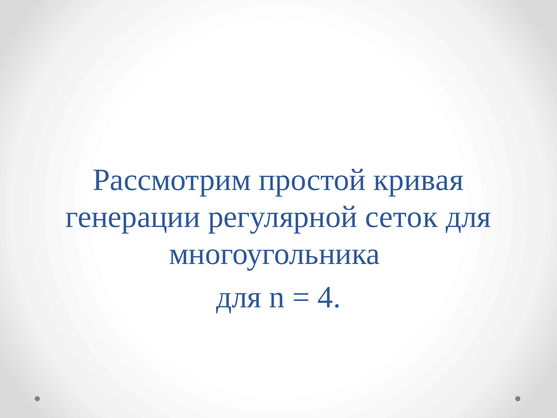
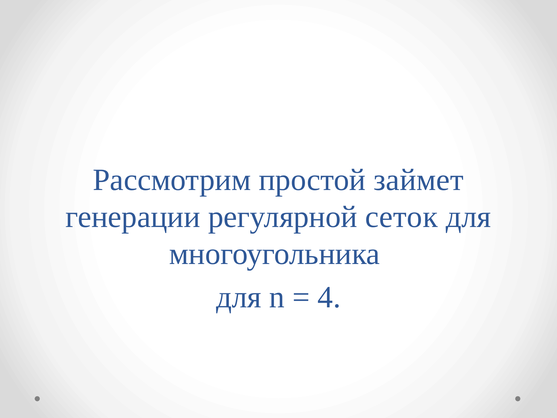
кривая: кривая -> займет (418, 180)
